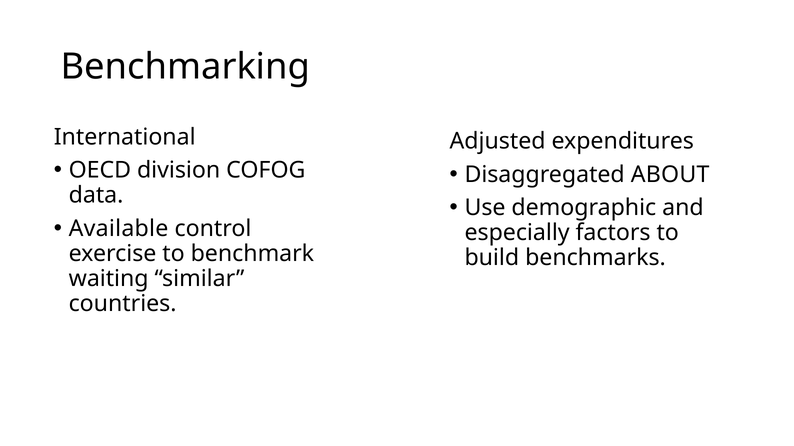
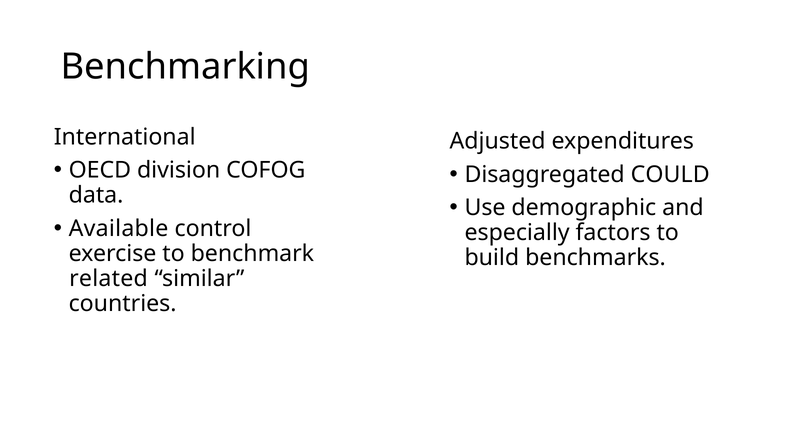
ABOUT: ABOUT -> COULD (670, 175)
waiting: waiting -> related (109, 279)
